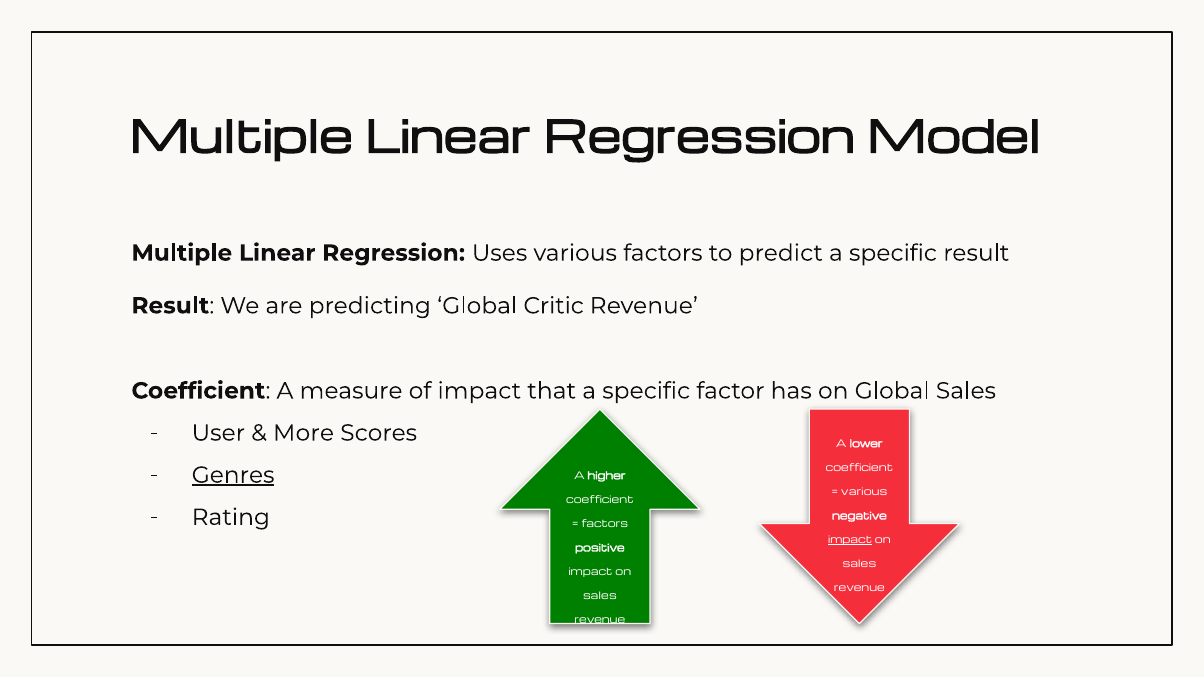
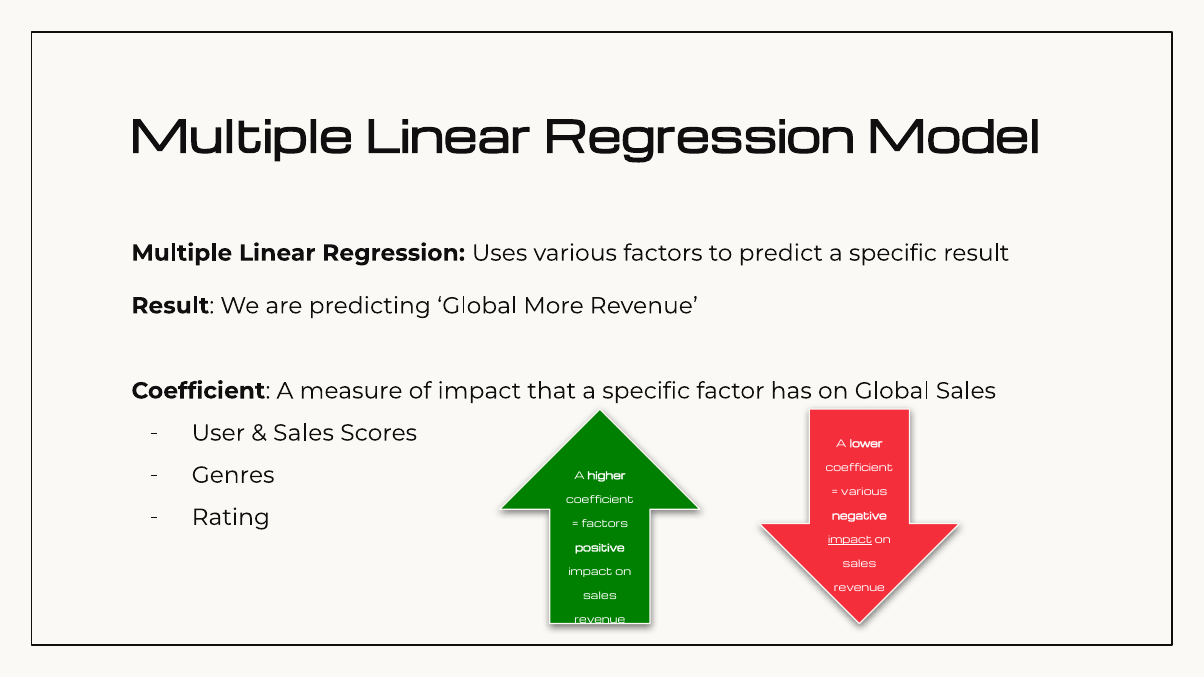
Critic: Critic -> More (554, 306)
More: More -> Sales (303, 433)
Genres underline: present -> none (233, 475)
